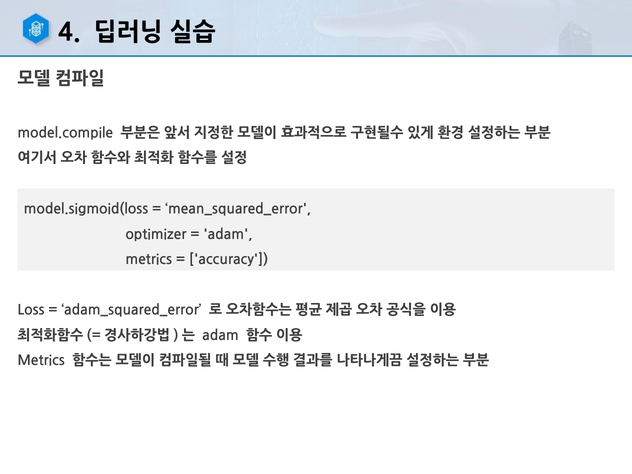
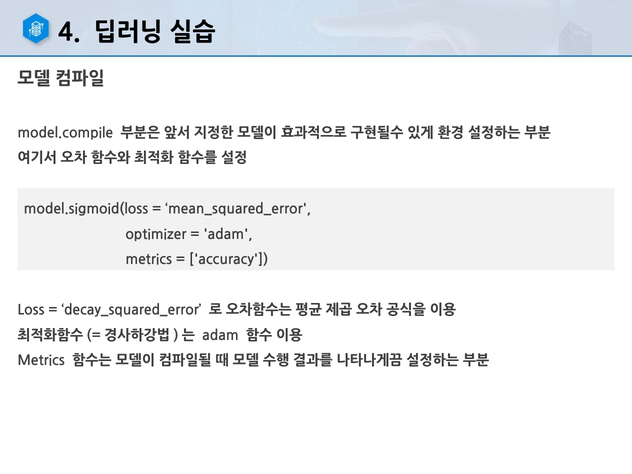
adam_squared_error: adam_squared_error -> decay_squared_error (131, 310)
